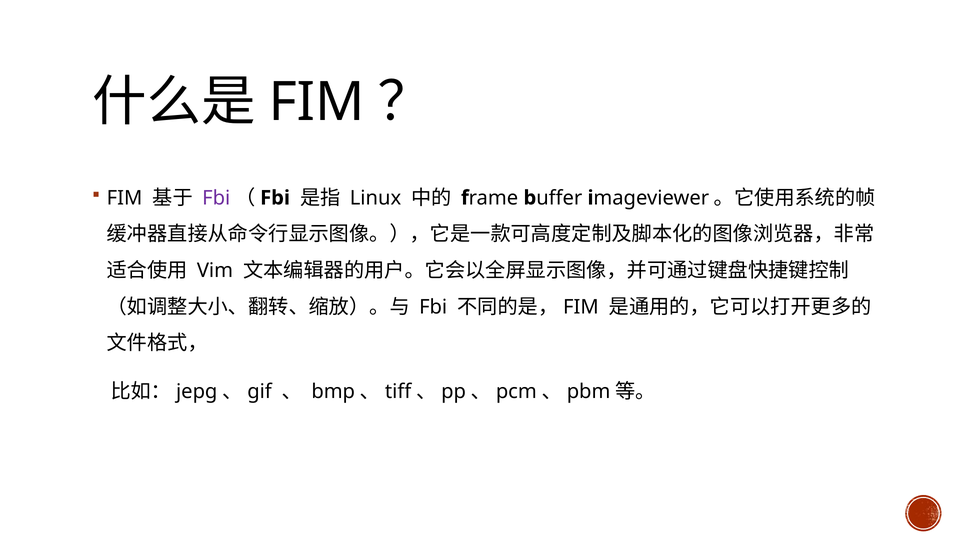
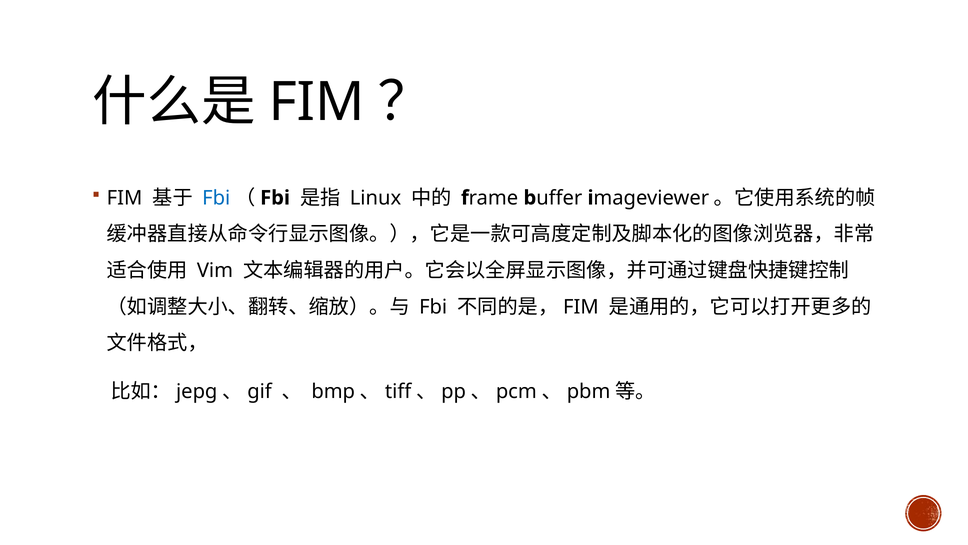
Fbi colour: purple -> blue (216, 198)
